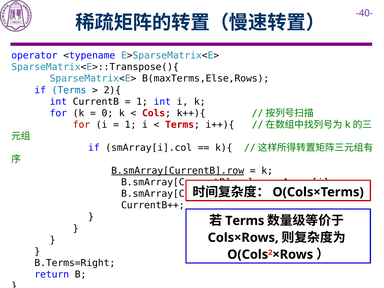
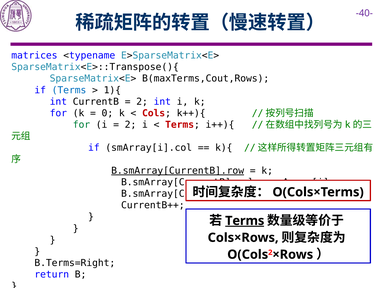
operator: operator -> matrices (34, 56)
B(maxTerms,Else,Rows: B(maxTerms,Else,Rows -> B(maxTerms,Cout,Rows (206, 79)
2){: 2){ -> 1){ (112, 90)
1: 1 -> 2 (142, 102)
for colour: red -> green (81, 125)
1: 1 -> 2 (130, 125)
Terms underline: none -> present (245, 221)
